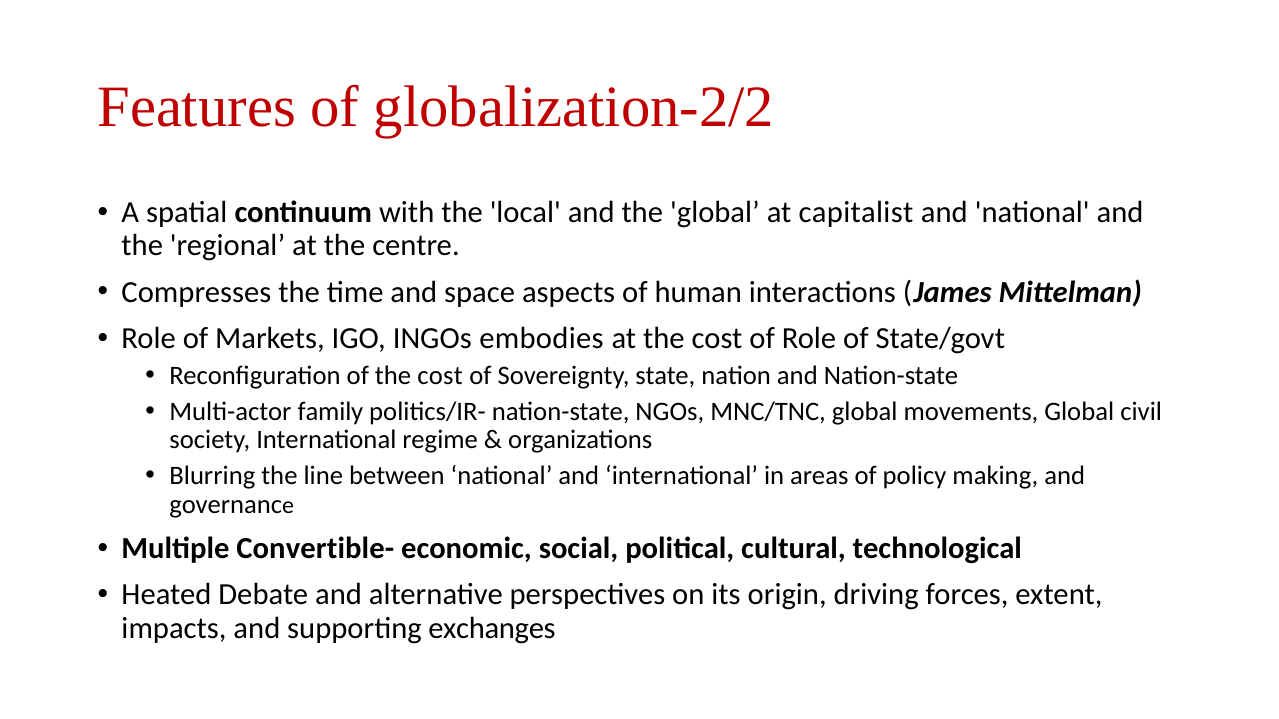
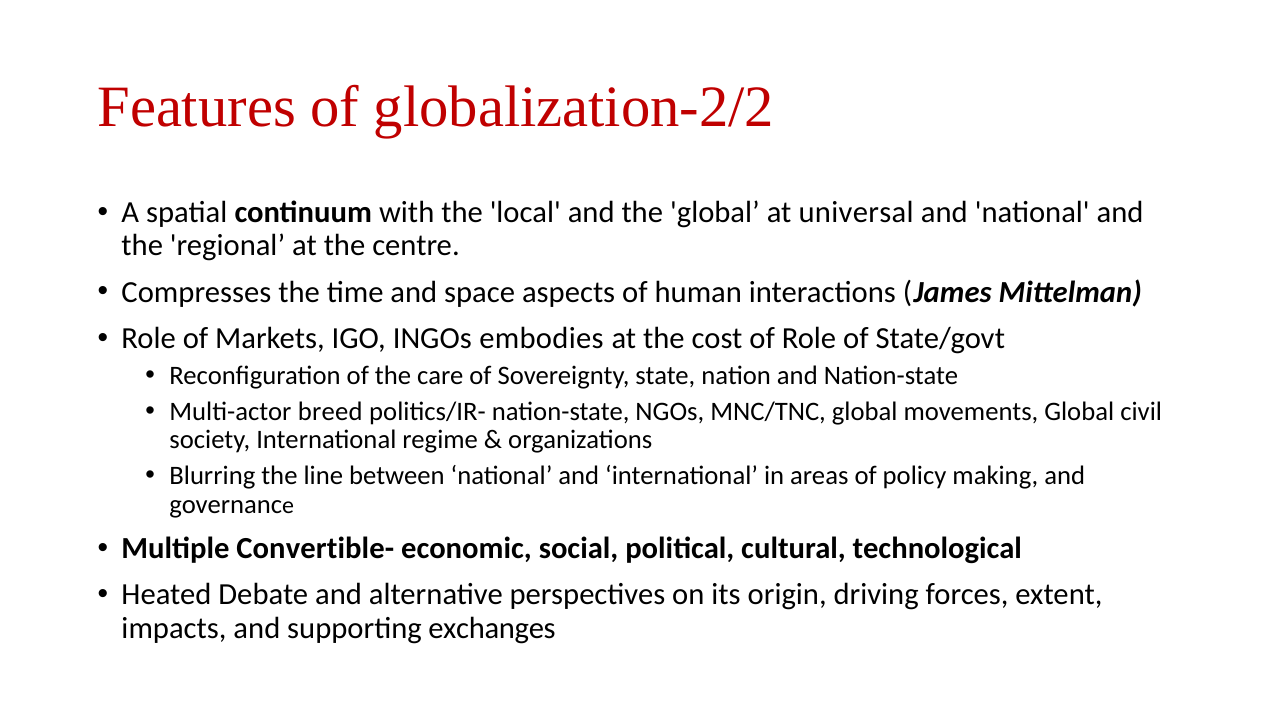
capitalist: capitalist -> universal (856, 213)
of the cost: cost -> care (440, 376)
family: family -> breed (330, 412)
